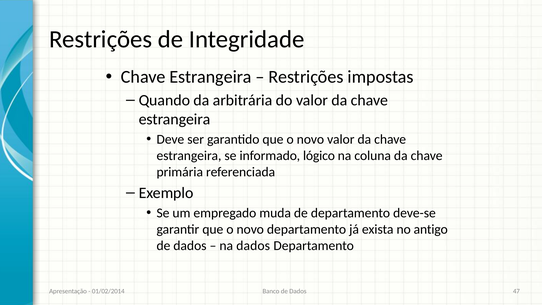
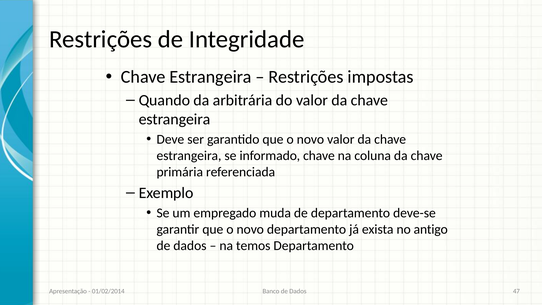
informado lógico: lógico -> chave (319, 156)
na dados: dados -> temos (253, 245)
